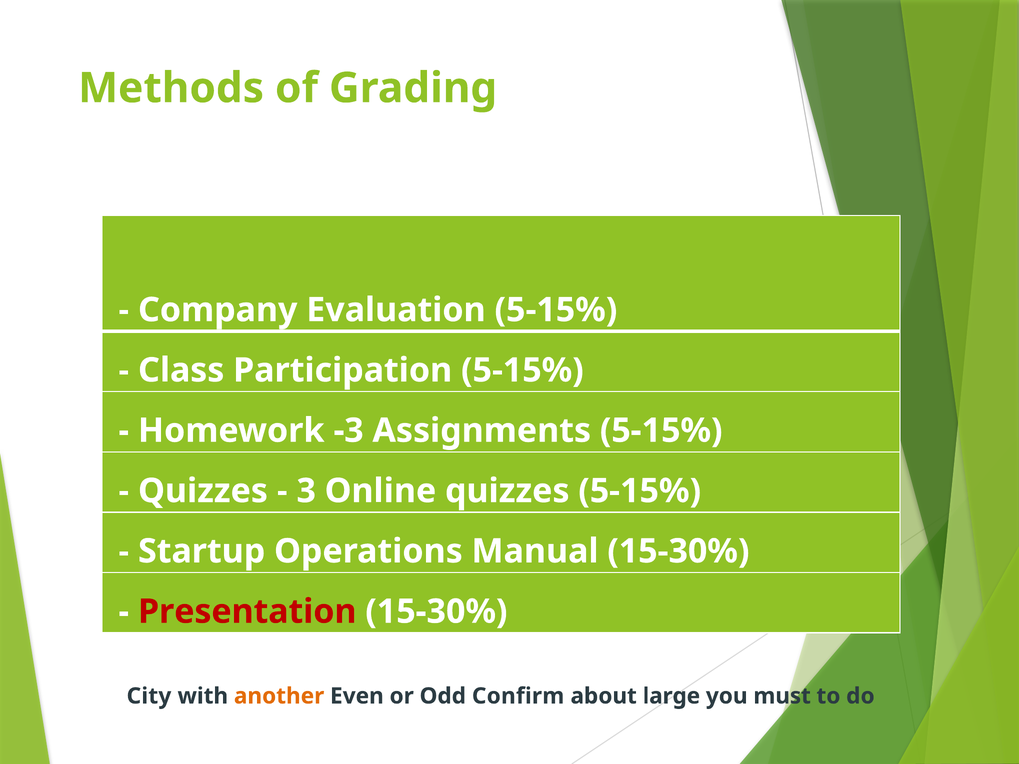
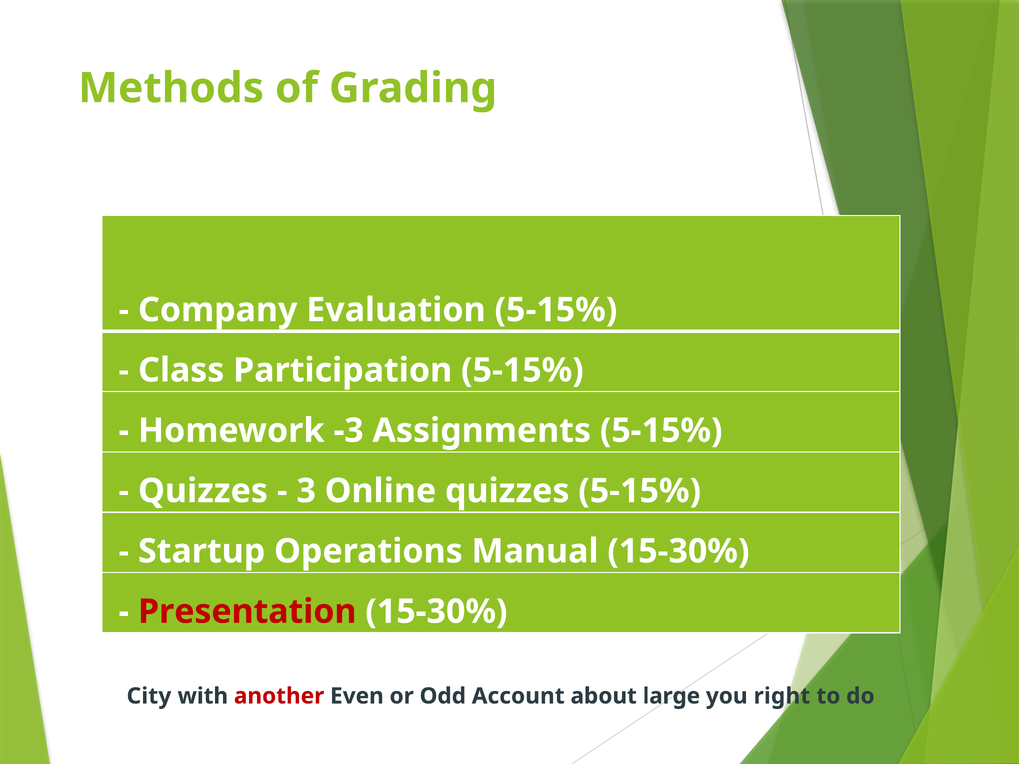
another colour: orange -> red (279, 696)
Confirm: Confirm -> Account (518, 696)
must: must -> right (782, 696)
